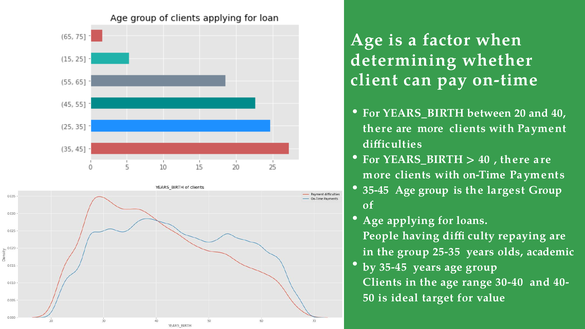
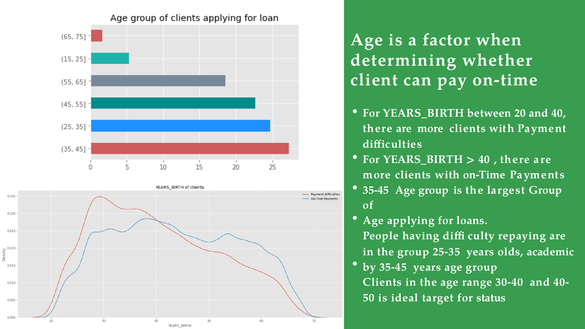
value: value -> status (491, 298)
